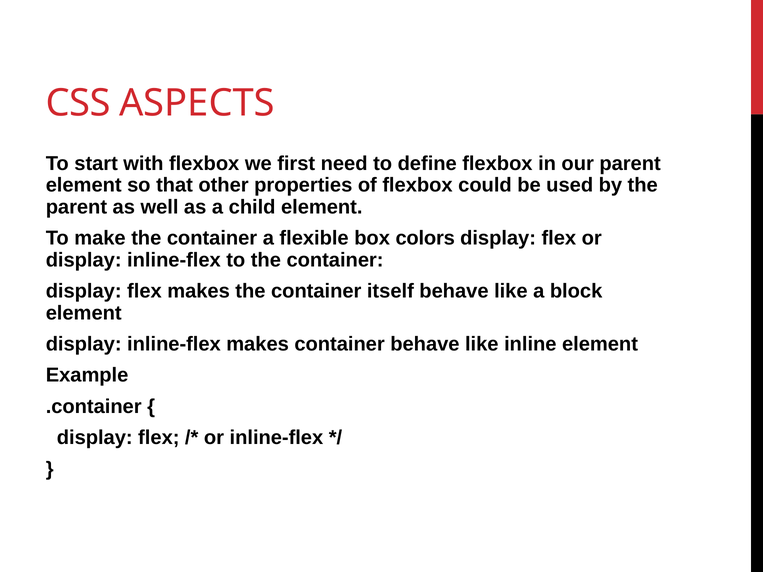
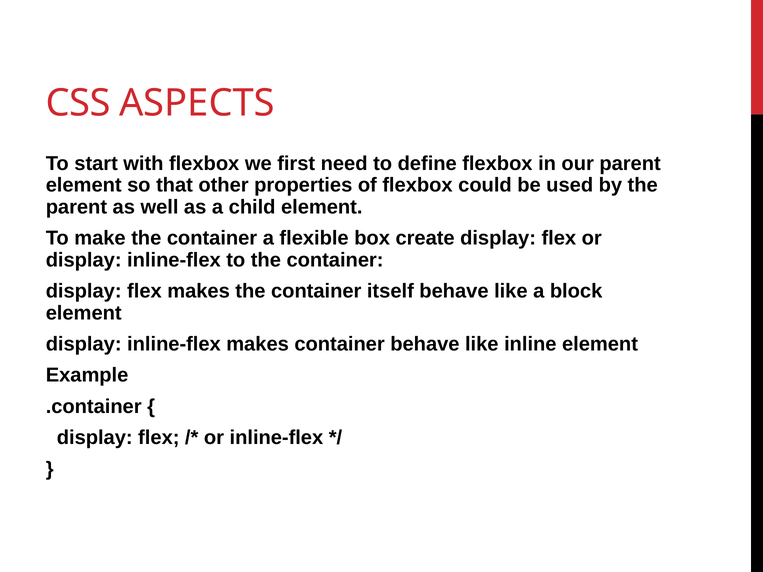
colors: colors -> create (425, 238)
